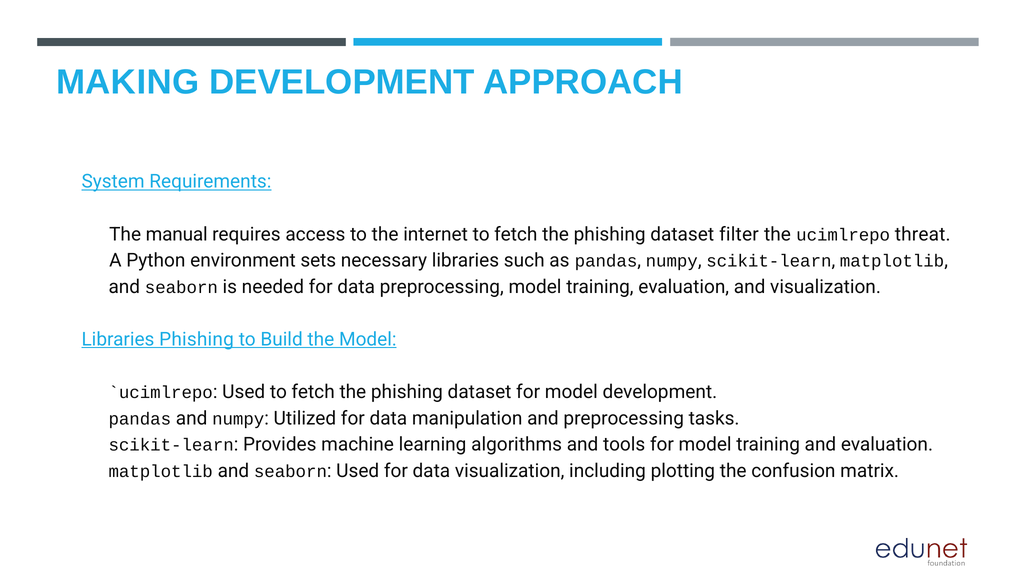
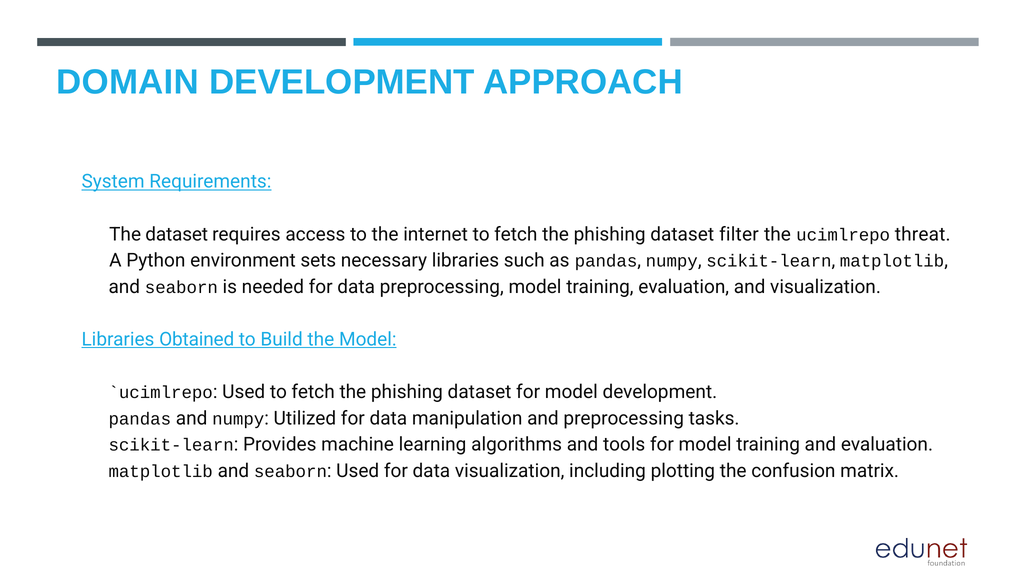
MAKING: MAKING -> DOMAIN (128, 82)
manual: manual -> dataset (177, 234)
Phishing: Phishing -> Obtained (197, 339)
